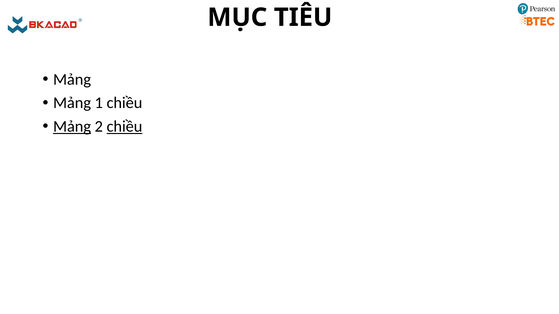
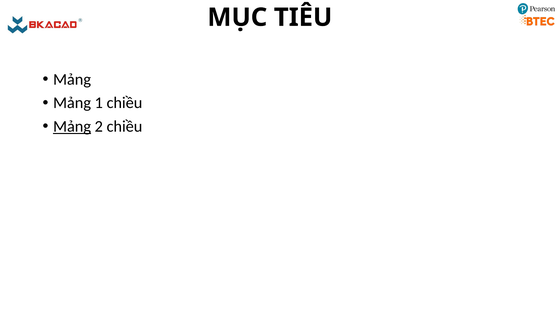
chiều underline: present -> none (124, 127)
